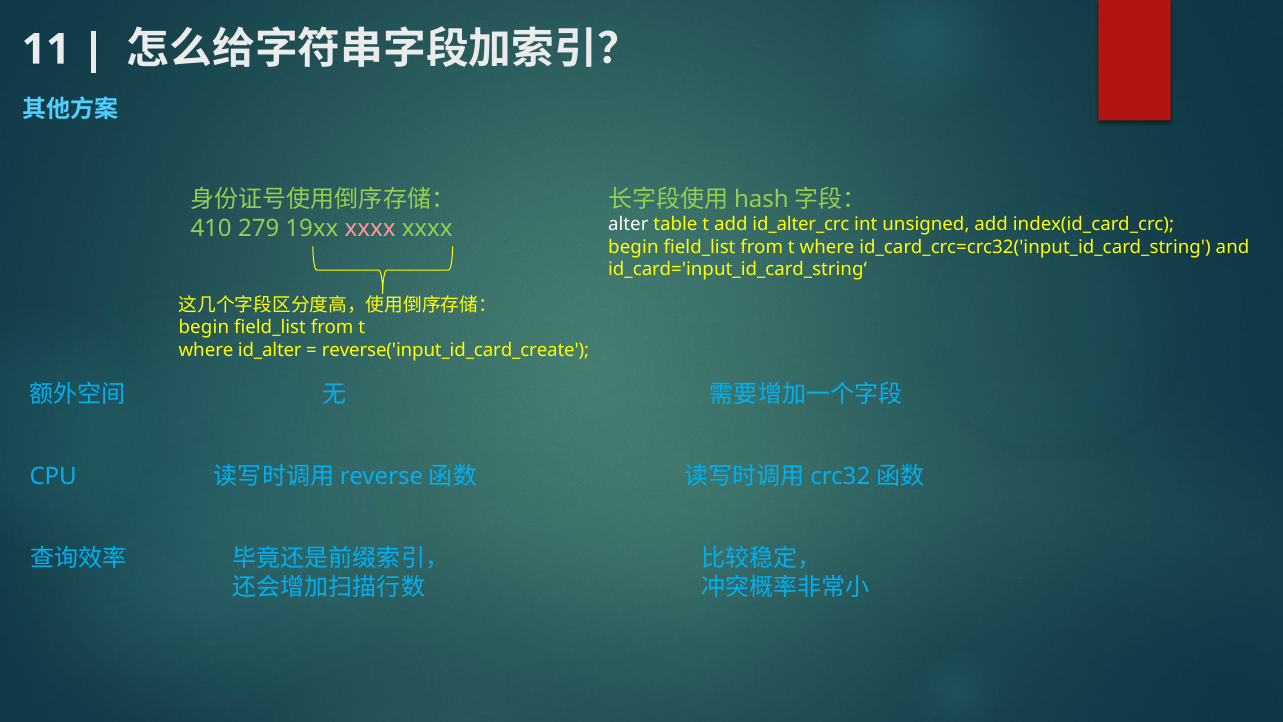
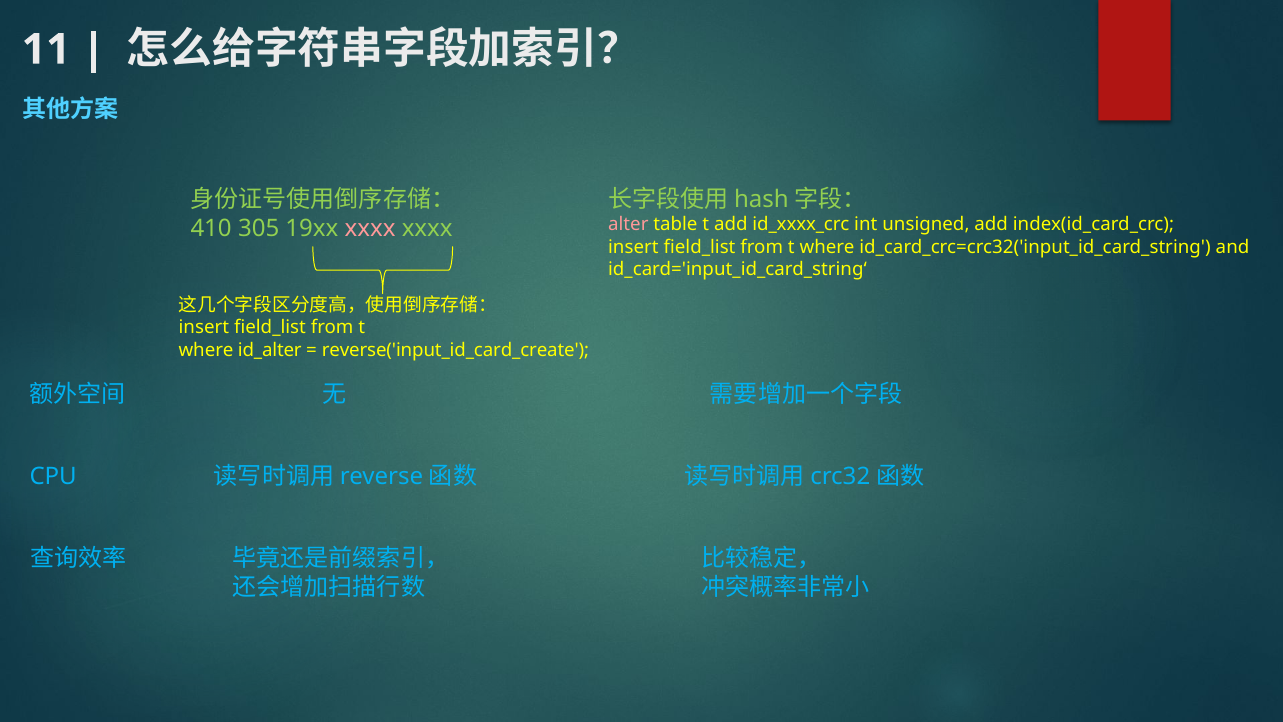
alter colour: white -> pink (628, 224)
id_alter_crc: id_alter_crc -> id_xxxx_crc (801, 224)
279: 279 -> 305 (259, 228)
begin: begin -> insert (633, 247)
begin: begin -> insert (204, 327)
